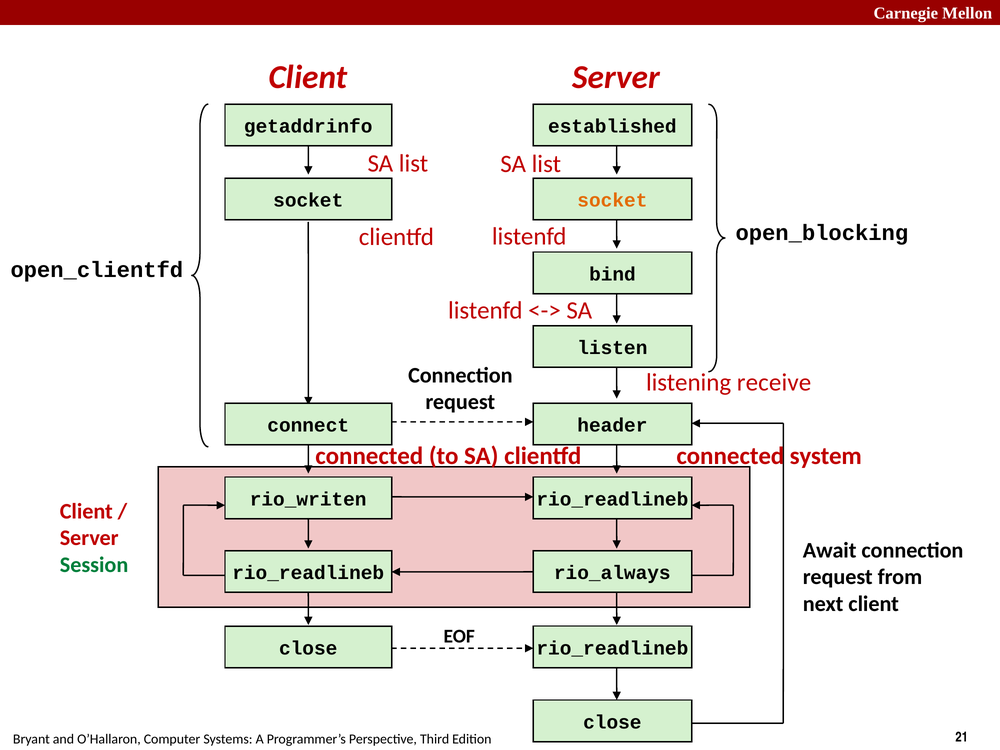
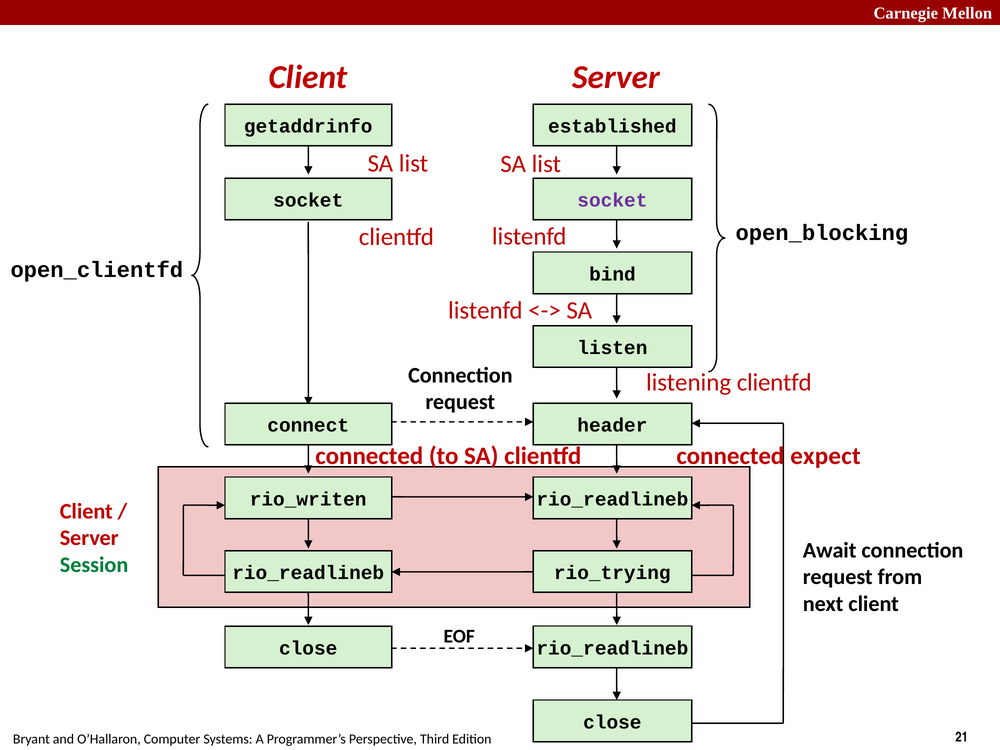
socket colour: orange -> purple (612, 200)
listening receive: receive -> clientfd (774, 383)
system: system -> expect (825, 456)
rio_always: rio_always -> rio_trying (612, 573)
